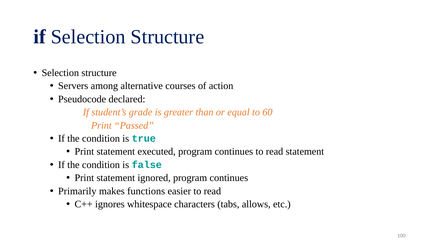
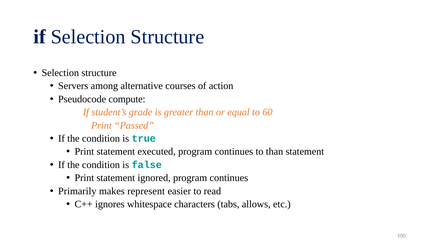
declared: declared -> compute (127, 99)
continues to read: read -> than (275, 152)
functions: functions -> represent (146, 191)
